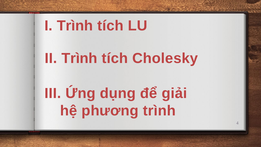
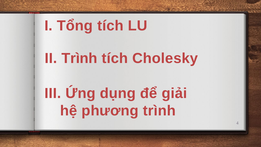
I Trình: Trình -> Tổng (75, 26)
